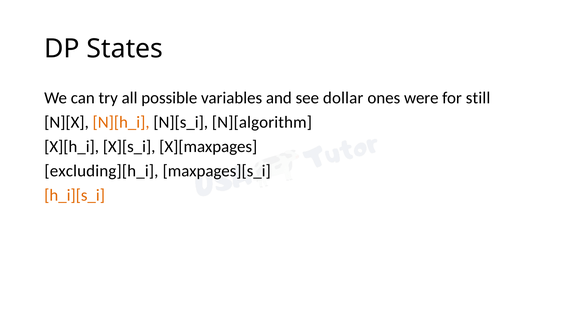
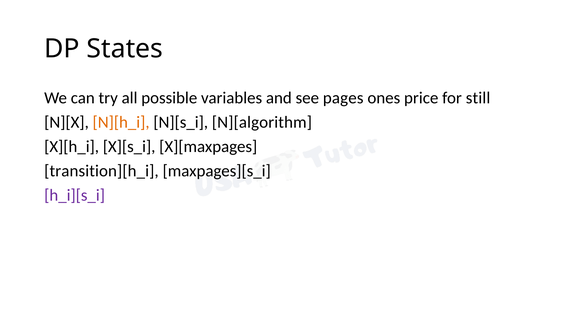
dollar: dollar -> pages (343, 98)
were: were -> price (421, 98)
excluding][h_i: excluding][h_i -> transition][h_i (101, 171)
h_i][s_i colour: orange -> purple (75, 195)
